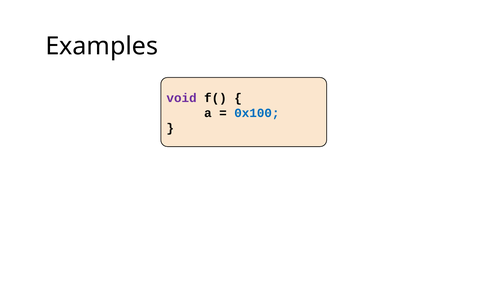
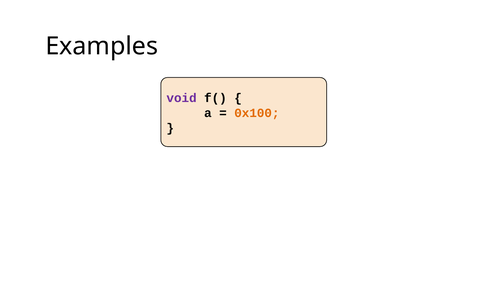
0x100 colour: blue -> orange (257, 113)
